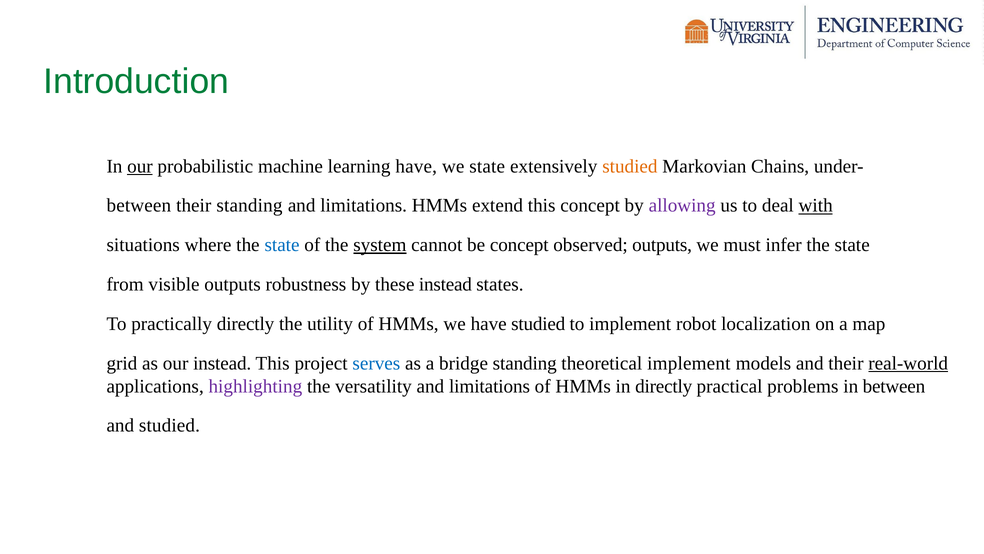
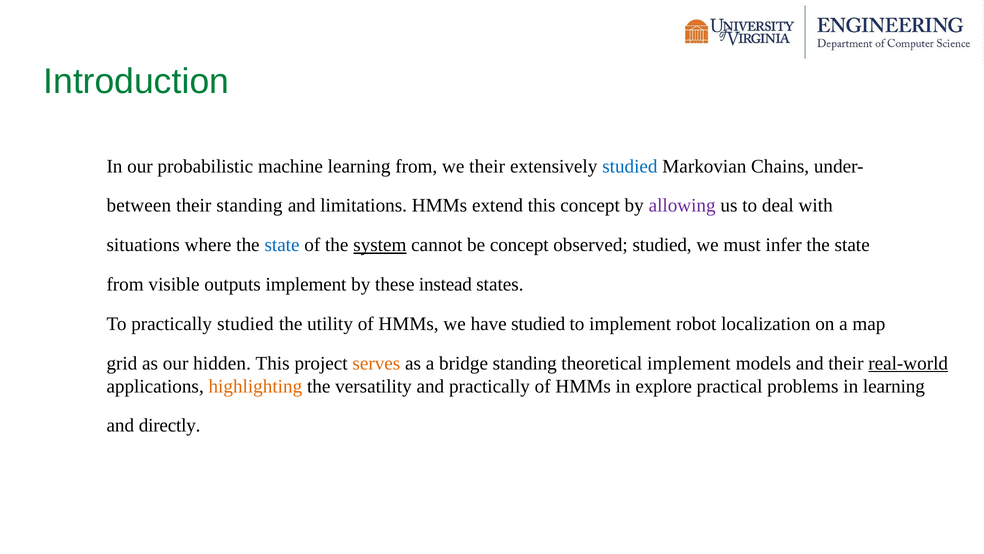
our underline: present -> none (140, 166)
learning have: have -> from (416, 166)
we state: state -> their (487, 166)
studied colour: orange -> blue (630, 166)
with underline: present -> none (816, 205)
observed outputs: outputs -> studied (662, 245)
outputs robustness: robustness -> implement (306, 284)
practically directly: directly -> studied (245, 324)
our instead: instead -> hidden (222, 363)
serves colour: blue -> orange (376, 363)
highlighting colour: purple -> orange (255, 386)
versatility and limitations: limitations -> practically (489, 386)
in directly: directly -> explore (664, 386)
in between: between -> learning (894, 386)
and studied: studied -> directly (170, 425)
